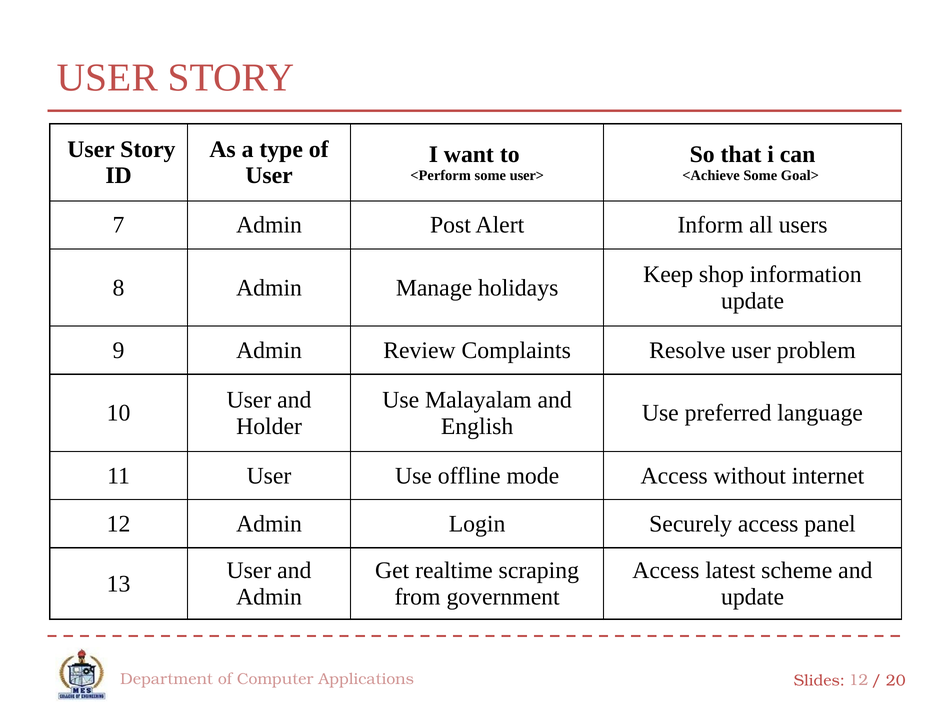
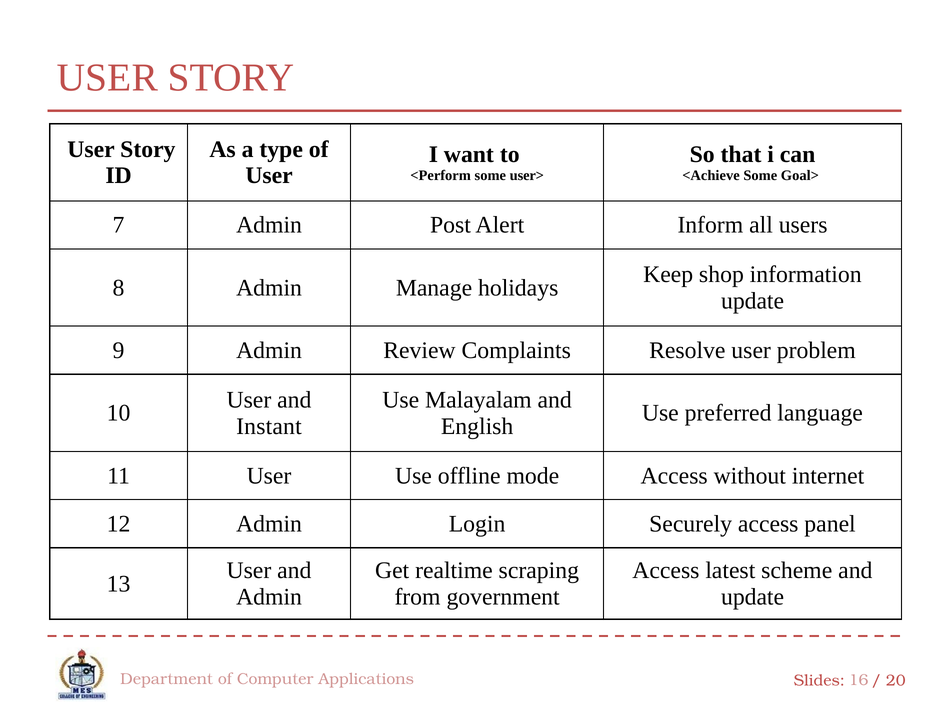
Holder: Holder -> Instant (269, 426)
Applications 12: 12 -> 16 (859, 680)
